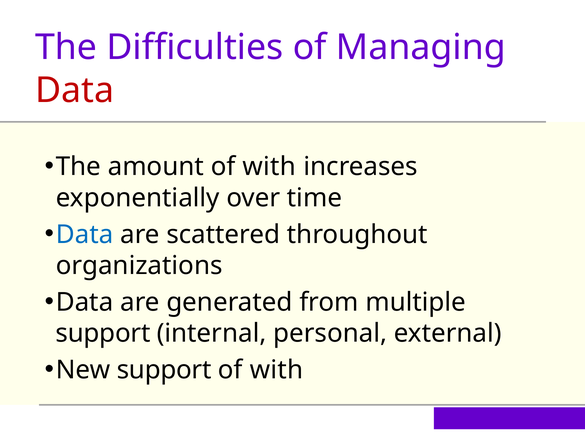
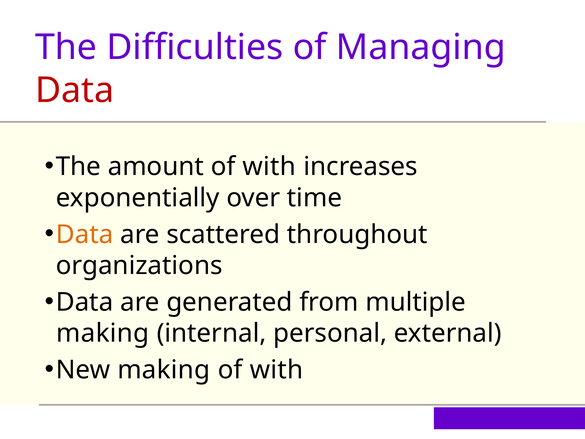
Data colour: blue -> orange (85, 234)
support: support -> making (103, 333)
New support: support -> making (164, 370)
